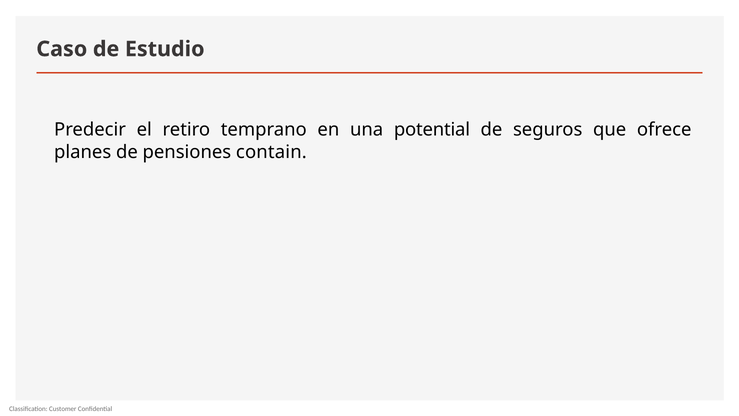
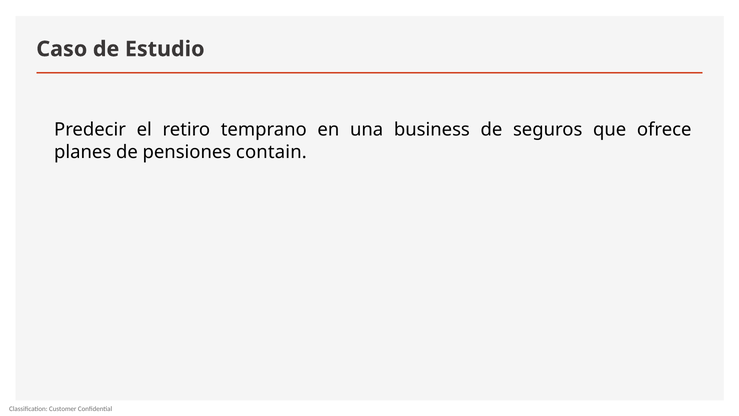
potential: potential -> business (432, 130)
